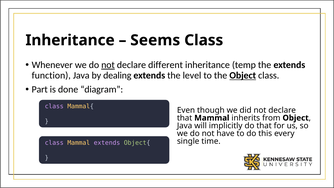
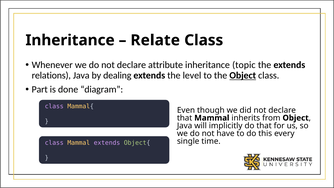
Seems: Seems -> Relate (155, 40)
not underline: present -> none (108, 65)
different: different -> attribute (166, 65)
temp: temp -> topic (244, 65)
function: function -> relations (51, 75)
